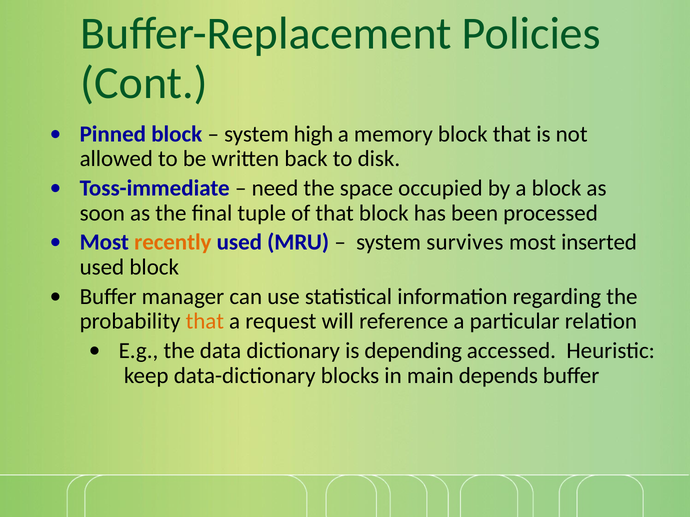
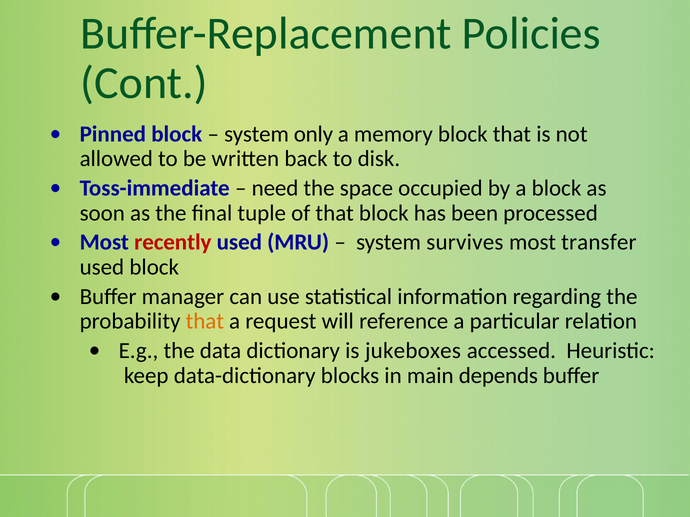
high: high -> only (313, 134)
recently colour: orange -> red (173, 243)
inserted: inserted -> transfer (599, 243)
depending: depending -> jukeboxes (413, 351)
